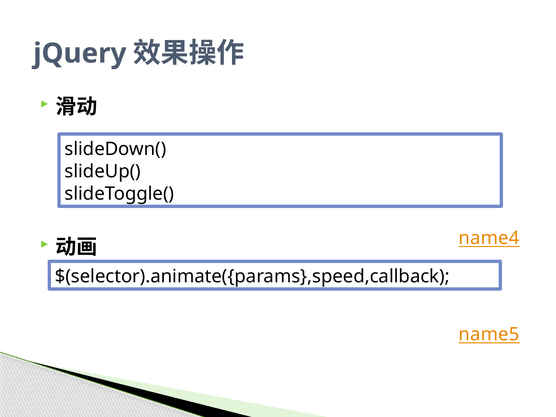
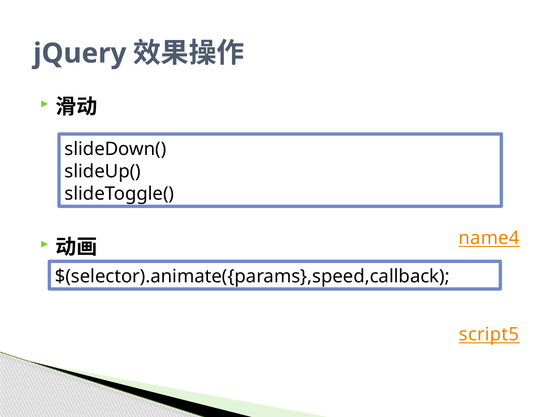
name5: name5 -> script5 (489, 334)
